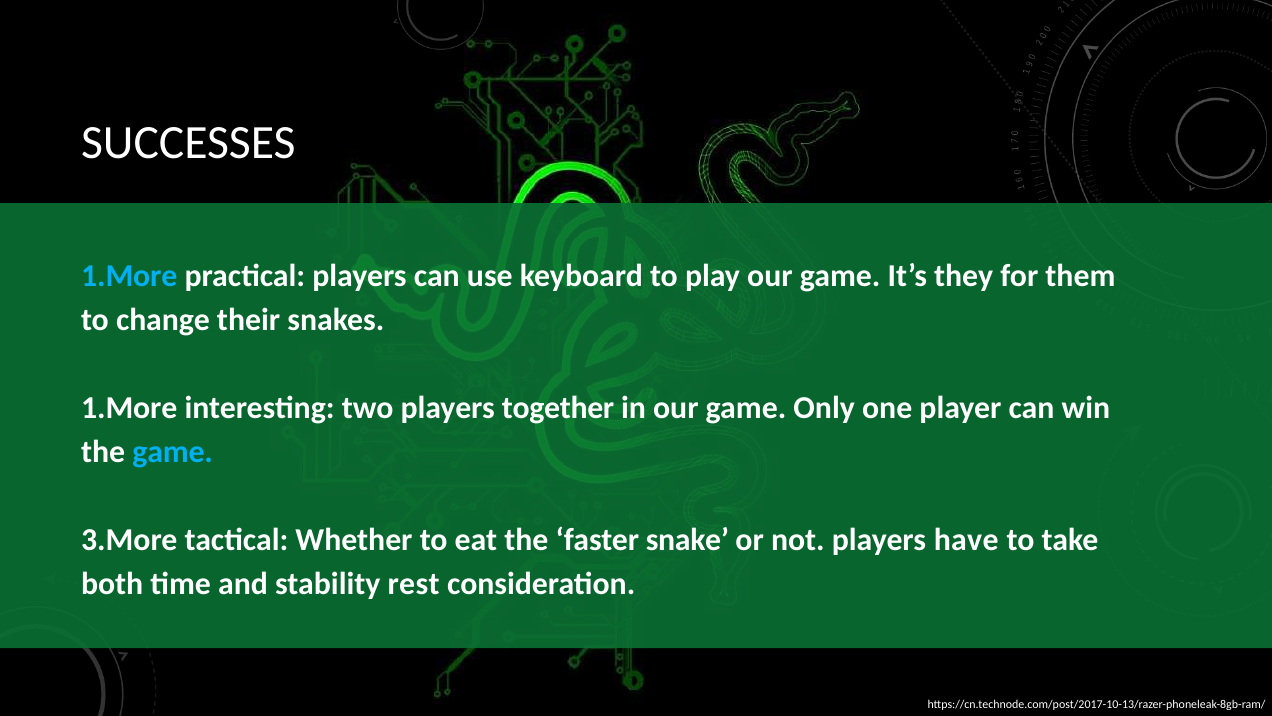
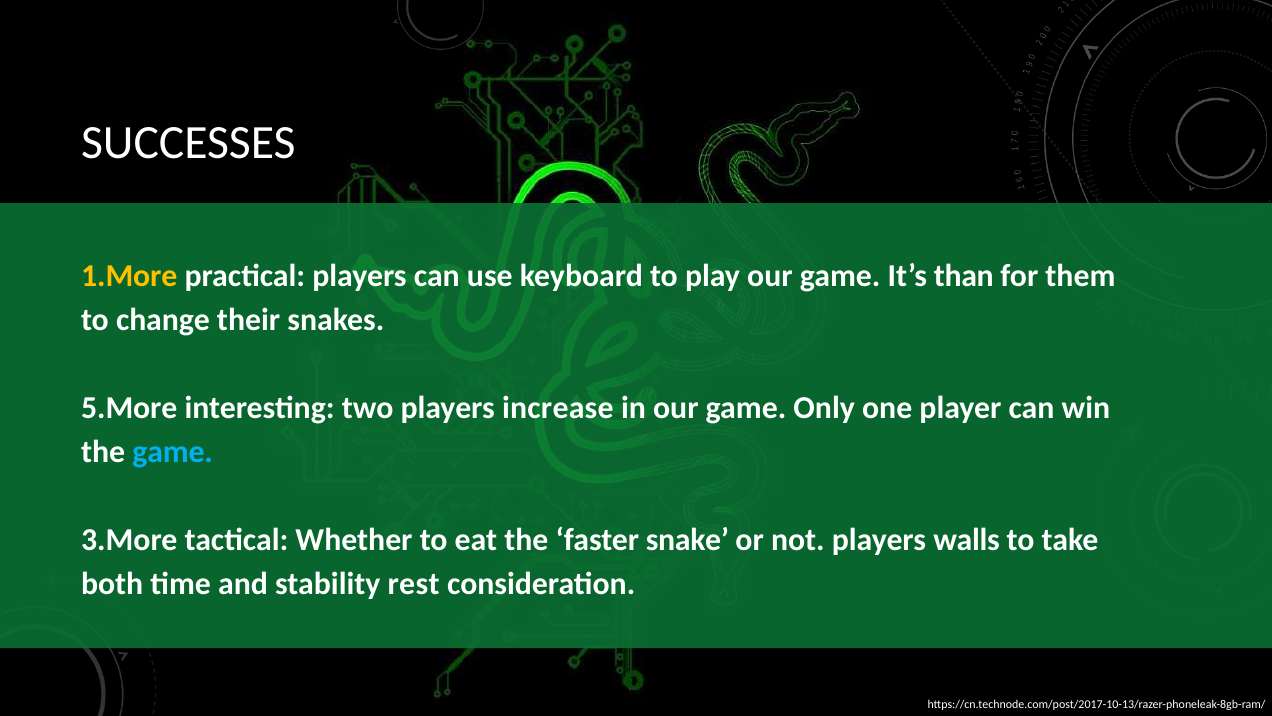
1.More colour: light blue -> yellow (129, 276)
they: they -> than (964, 276)
1.More: 1.More -> 5.More (129, 408)
together: together -> increase (558, 408)
have: have -> walls (967, 539)
